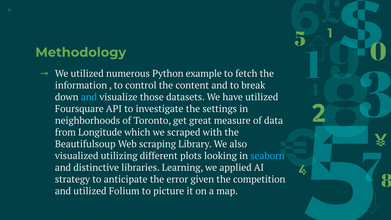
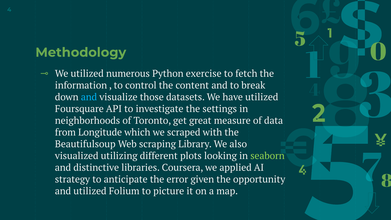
example: example -> exercise (204, 74)
seaborn colour: light blue -> light green (267, 156)
Learning: Learning -> Coursera (183, 168)
competition: competition -> opportunity (259, 179)
